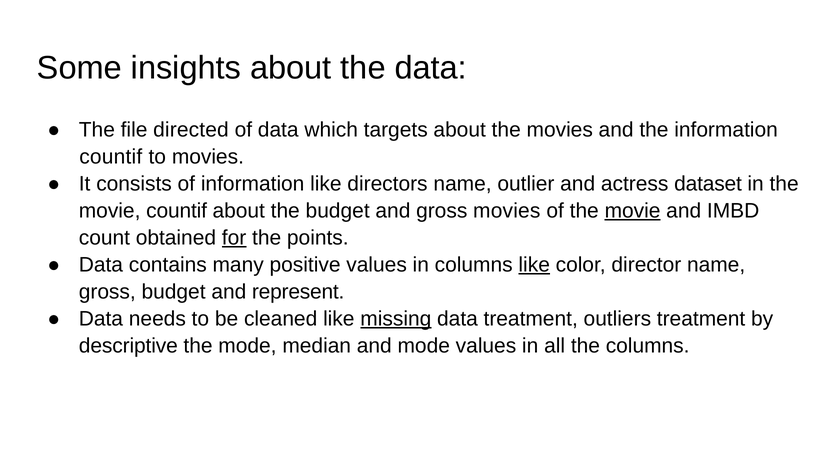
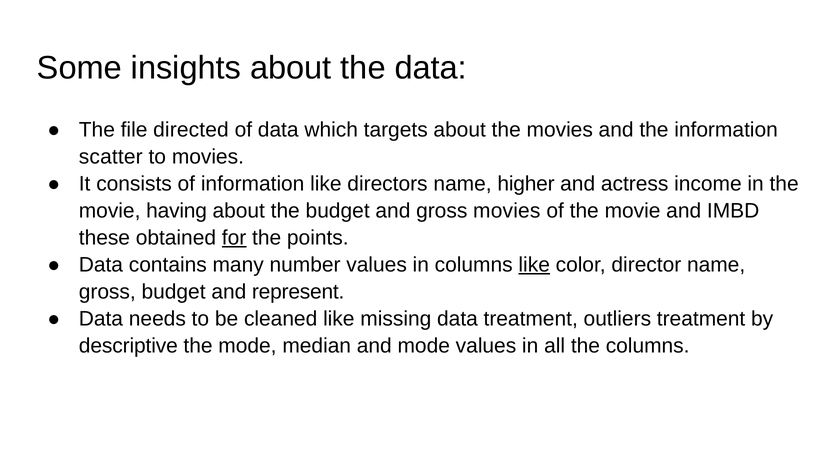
countif: countif -> scatter (111, 157)
outlier: outlier -> higher (526, 183)
dataset: dataset -> income (708, 183)
movie countif: countif -> having (177, 210)
movie underline: present -> none (633, 210)
count: count -> these (104, 237)
positive: positive -> number (305, 264)
missing underline: present -> none (396, 318)
